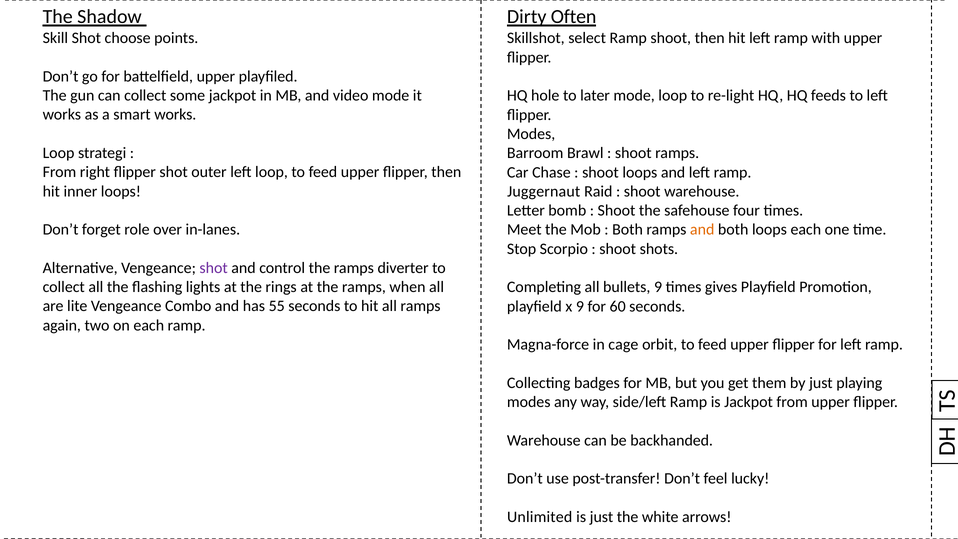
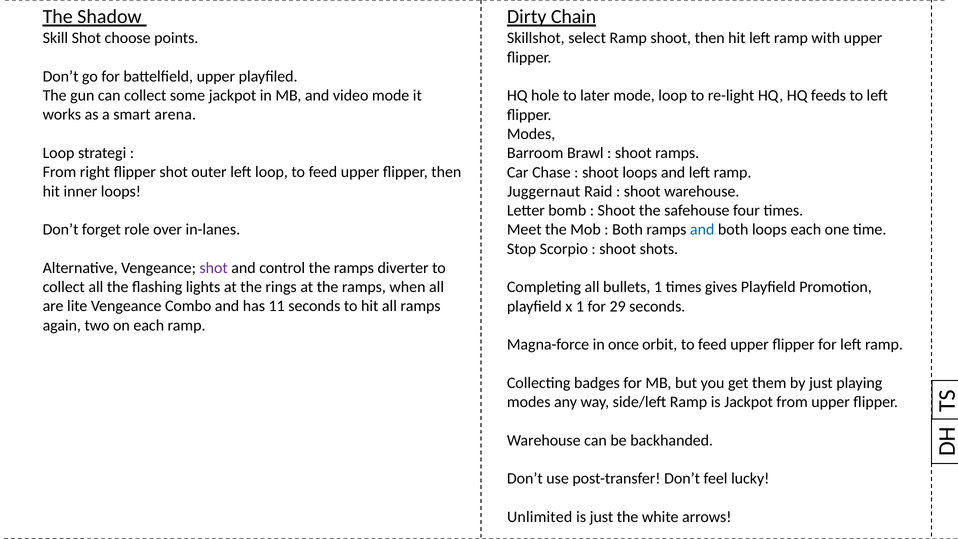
Often: Often -> Chain (574, 17)
smart works: works -> arena (175, 115)
and colour: orange -> blue (702, 230)
bullets 9: 9 -> 1 (658, 287)
55: 55 -> 11 (277, 306)
x 9: 9 -> 1 (580, 306)
60: 60 -> 29 (618, 306)
cage: cage -> once (623, 345)
